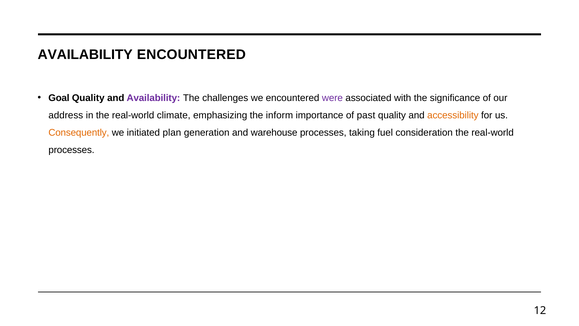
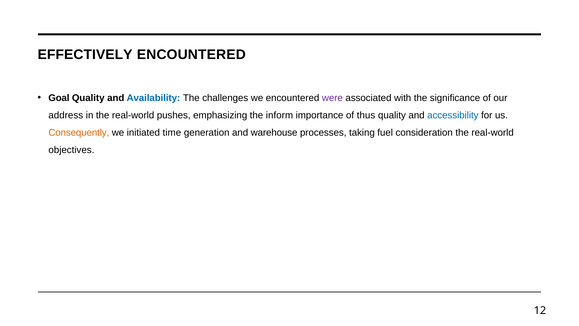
AVAILABILITY: AVAILABILITY -> EFFECTIVELY (85, 55)
Availability colour: purple -> blue (153, 98)
climate: climate -> pushes (174, 115)
past: past -> thus (366, 115)
accessibility colour: orange -> blue (453, 115)
plan: plan -> time (172, 133)
processes: processes -> objectives (71, 150)
